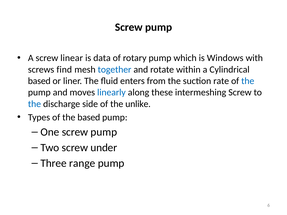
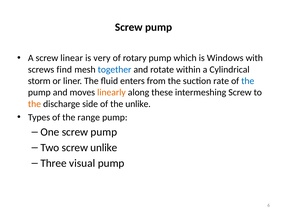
data: data -> very (102, 58)
based: based -> storm (39, 81)
linearly colour: blue -> orange (111, 93)
the colour: blue -> orange (34, 104)
the based: based -> range (89, 117)
screw under: under -> unlike (104, 148)
range: range -> visual (82, 163)
